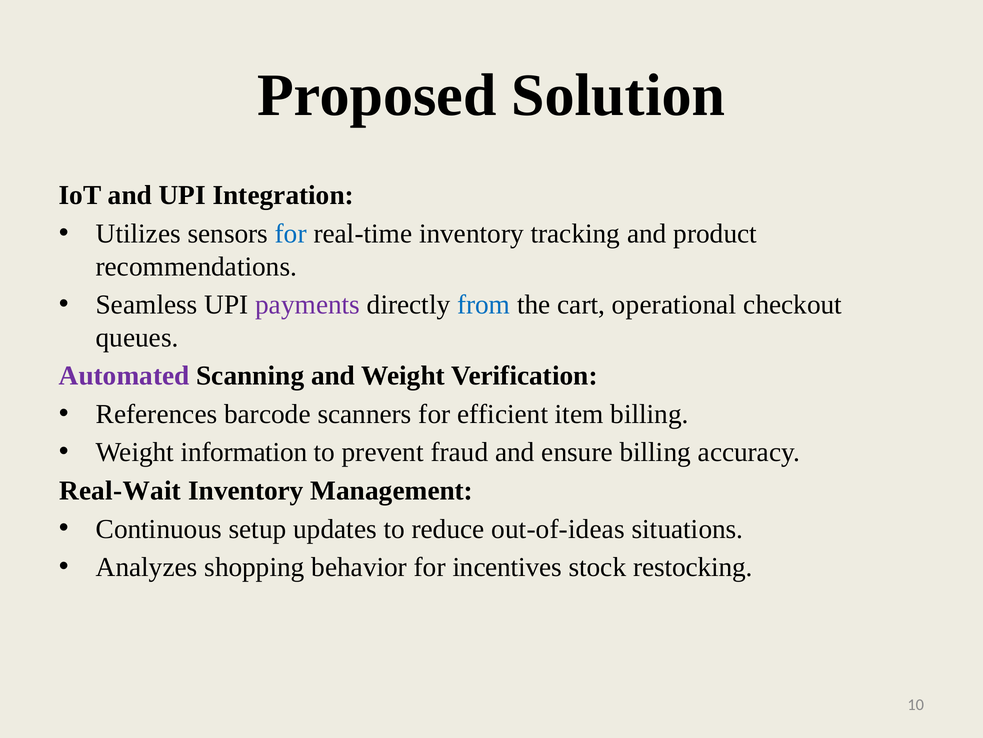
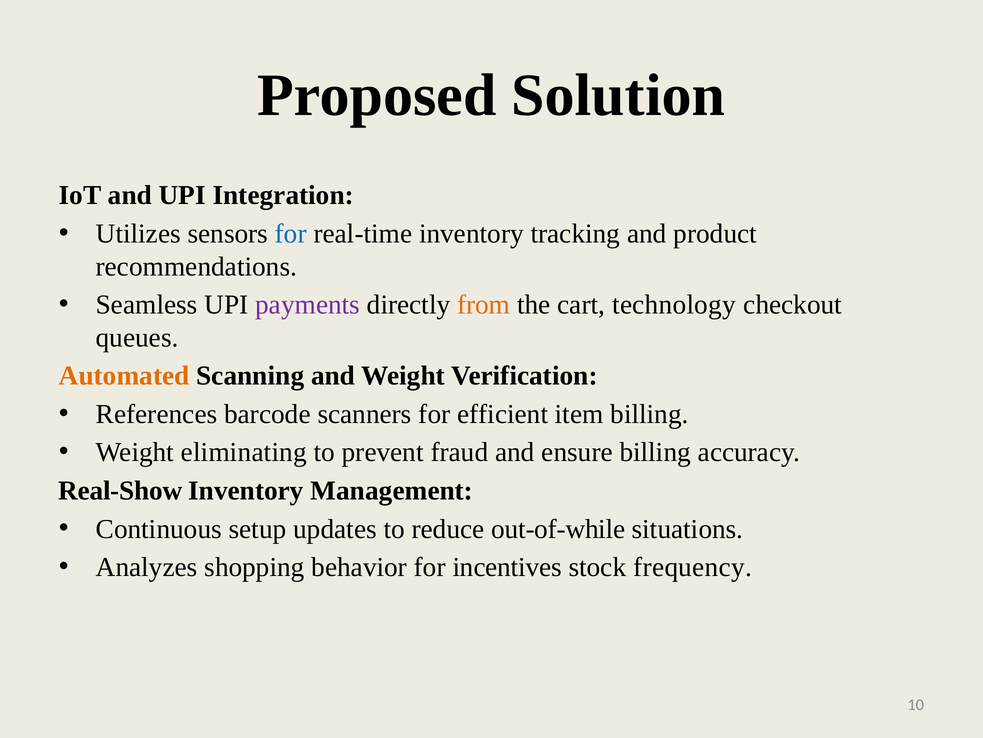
from colour: blue -> orange (484, 304)
operational: operational -> technology (674, 304)
Automated colour: purple -> orange (124, 376)
information: information -> eliminating (244, 452)
Real-Wait: Real-Wait -> Real-Show (120, 490)
out-of-ideas: out-of-ideas -> out-of-while (558, 528)
restocking: restocking -> frequency (693, 567)
